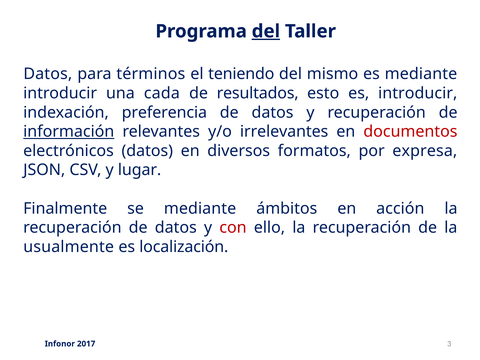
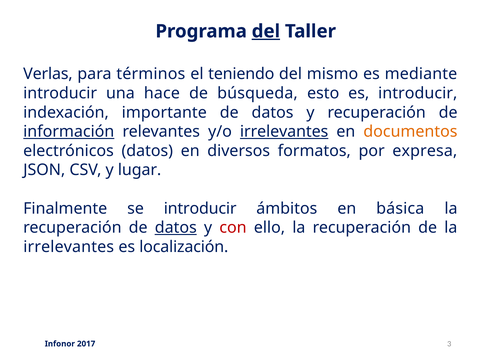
Datos: Datos -> Verlas (48, 74)
cada: cada -> hace (162, 93)
resultados: resultados -> búsqueda (258, 93)
preferencia: preferencia -> importante (164, 112)
irrelevantes underline: none -> present (284, 132)
documentos colour: red -> orange (410, 132)
se mediante: mediante -> introducir (200, 208)
acción: acción -> básica (400, 208)
datos underline: none -> present (176, 228)
usualmente: usualmente -> irrelevantes (69, 247)
